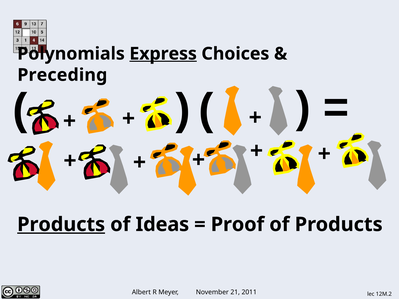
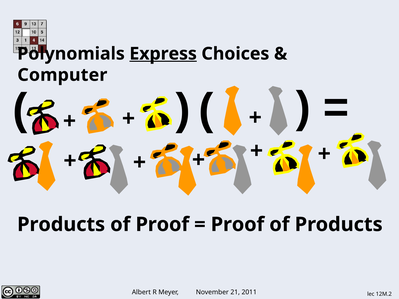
Preceding: Preceding -> Computer (62, 75)
Products underline: present -> none (61, 225)
of Ideas: Ideas -> Proof (162, 225)
